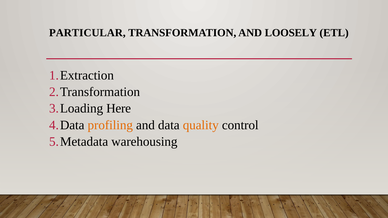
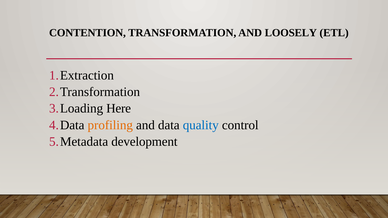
PARTICULAR: PARTICULAR -> CONTENTION (87, 33)
quality colour: orange -> blue (201, 125)
warehousing: warehousing -> development (144, 142)
